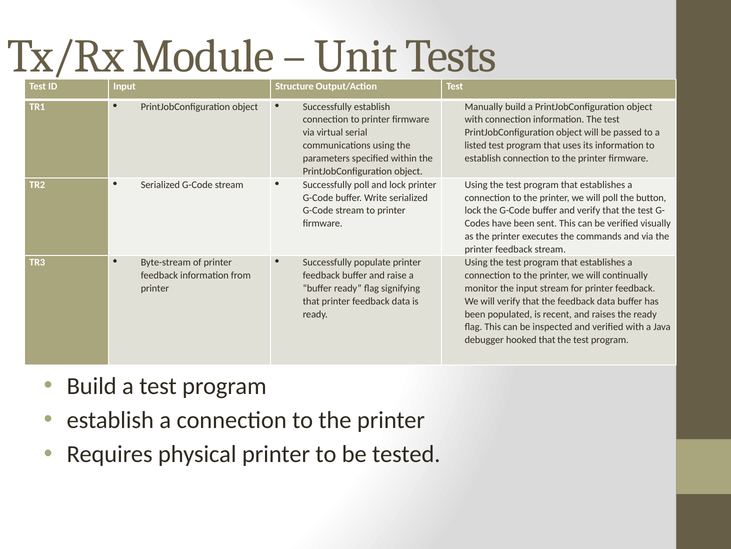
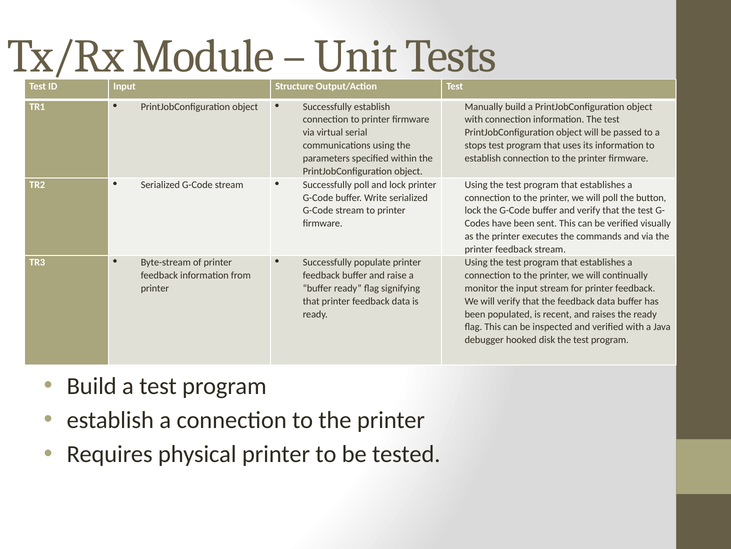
listed: listed -> stops (476, 145)
hooked that: that -> disk (547, 340)
